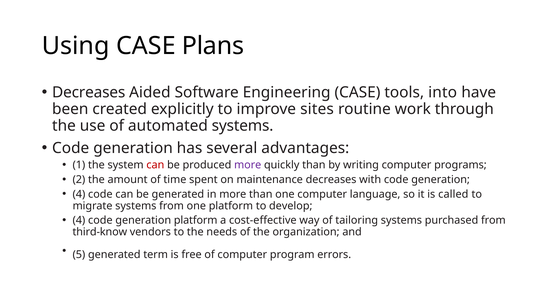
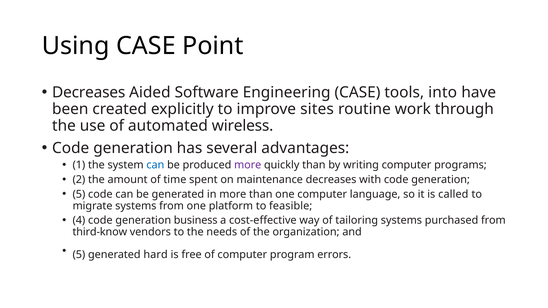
Plans: Plans -> Point (213, 46)
automated systems: systems -> wireless (243, 126)
can colour: red -> blue (155, 165)
4: 4 -> 5 (79, 194)
develop: develop -> feasible (291, 206)
generation platform: platform -> business (196, 221)
term: term -> hard (156, 255)
